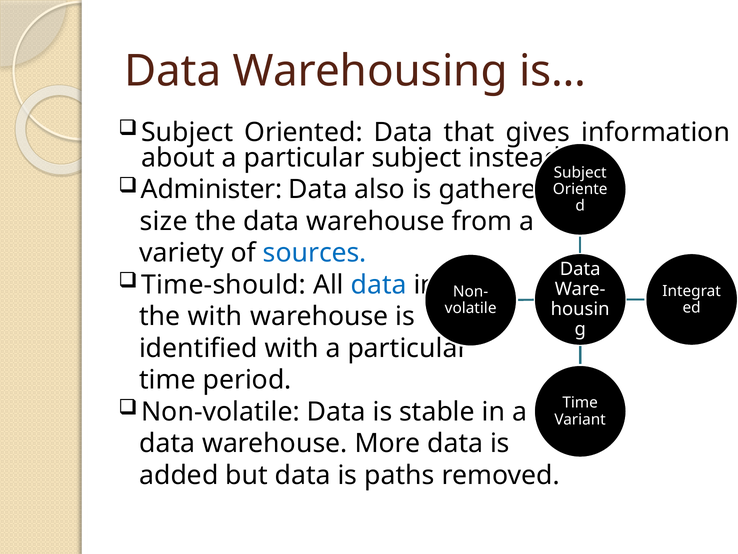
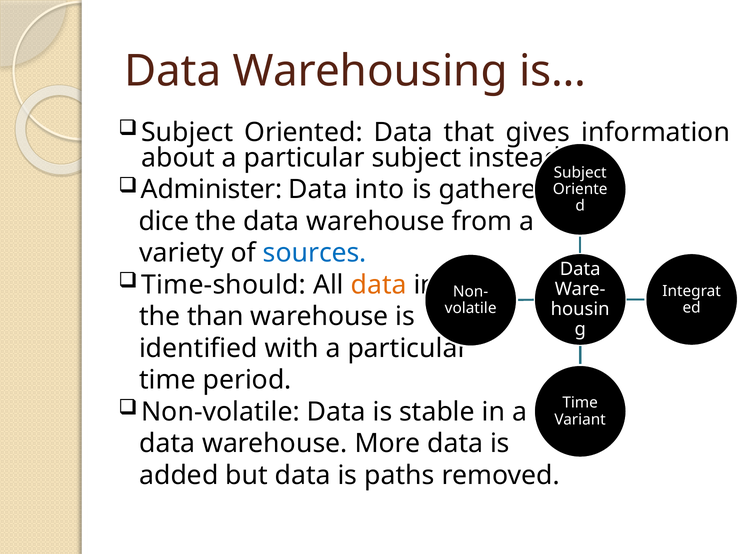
also: also -> into (380, 189)
size: size -> dice (164, 221)
data colour: blue -> orange (379, 285)
the with: with -> than (215, 316)
